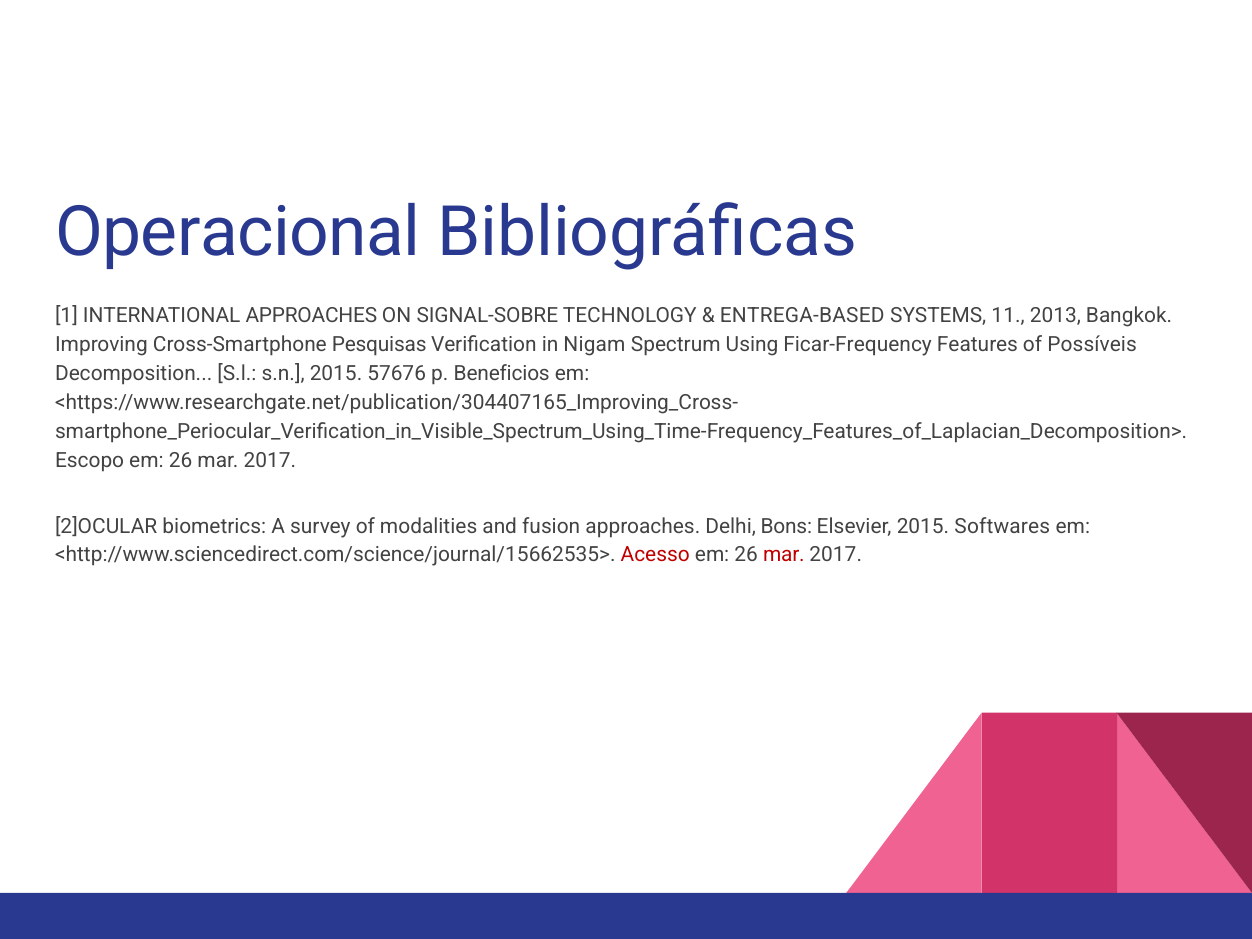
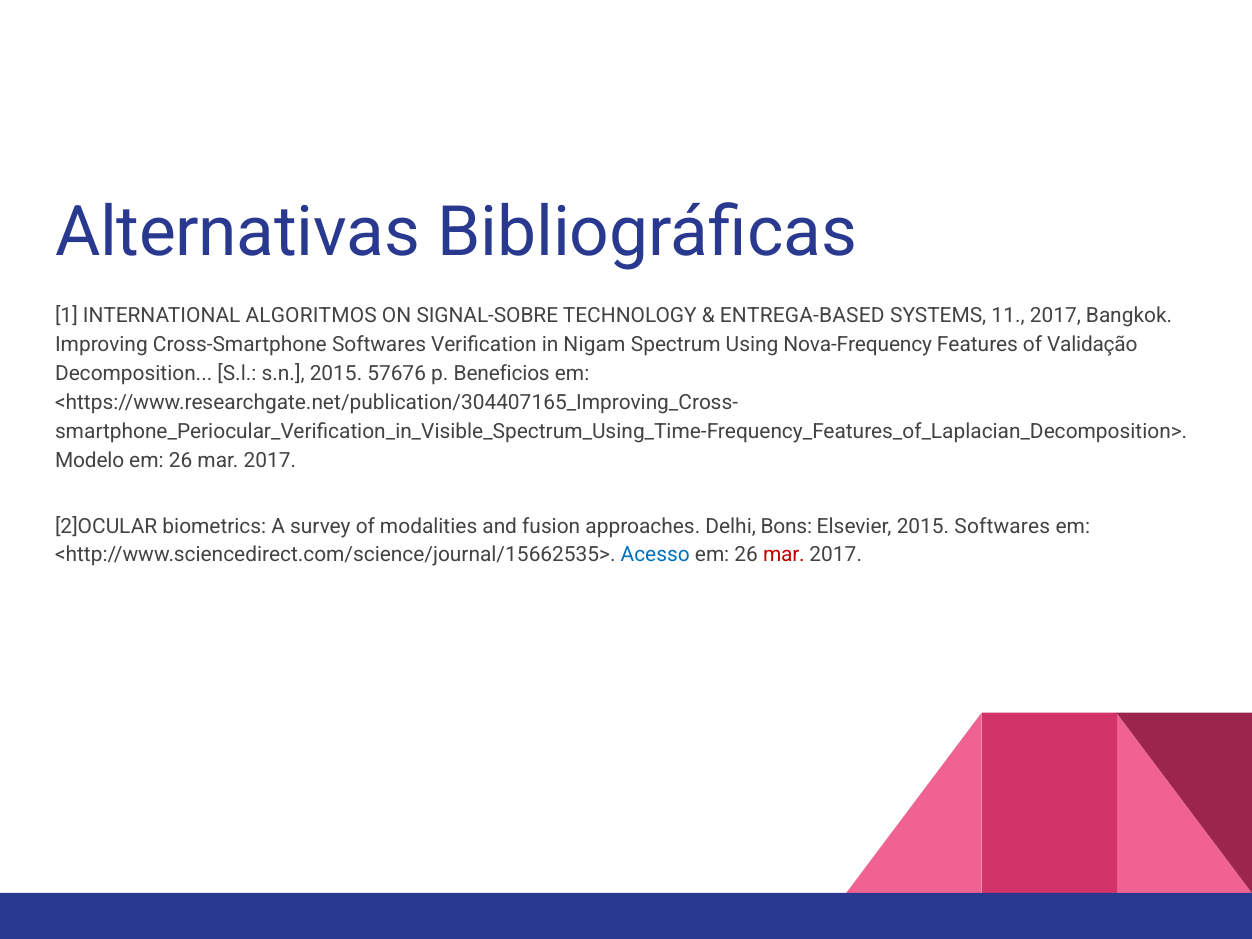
Operacional: Operacional -> Alternativas (238, 233)
INTERNATIONAL APPROACHES: APPROACHES -> ALGORITMOS (311, 316)
11 2013: 2013 -> 2017 (1055, 316)
Cross-Smartphone Pesquisas: Pesquisas -> Softwares (379, 345)
Ficar-Frequency: Ficar-Frequency -> Nova-Frequency (858, 345)
Possíveis: Possíveis -> Validação (1092, 345)
Escopo: Escopo -> Modelo (90, 460)
Acesso colour: red -> blue (655, 555)
